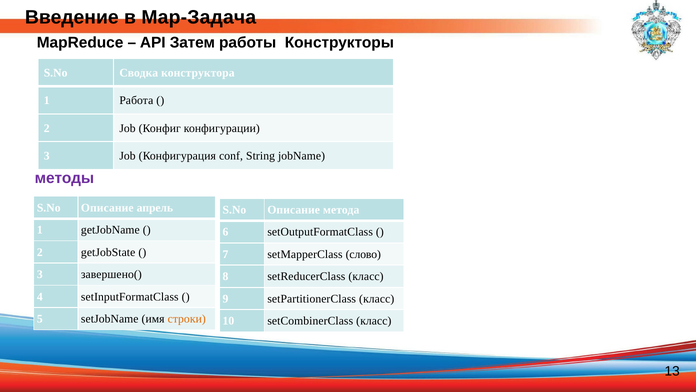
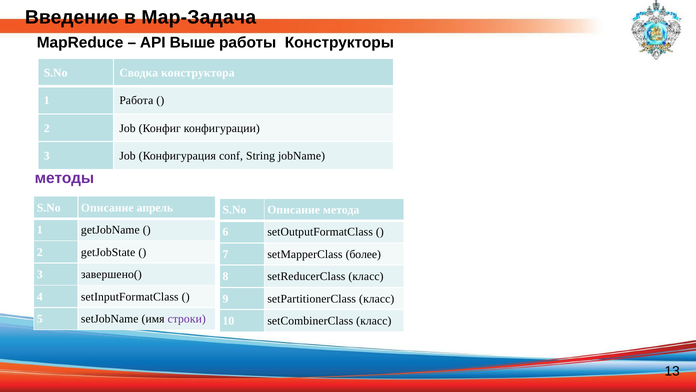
Затем: Затем -> Выше (192, 42)
слово: слово -> более (363, 254)
строки colour: orange -> purple (187, 319)
